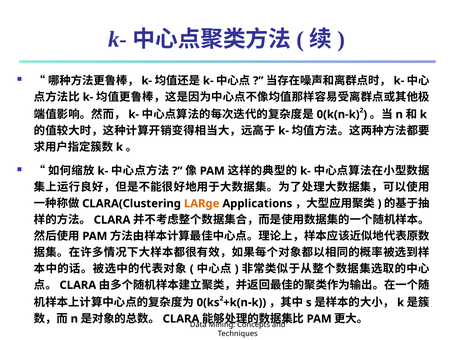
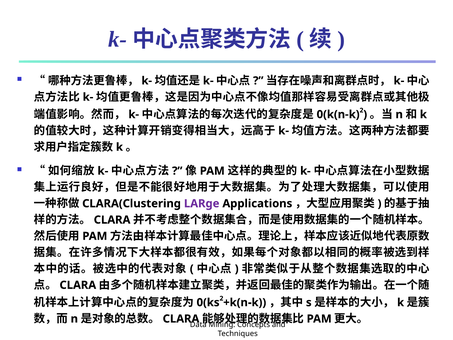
LARge colour: orange -> purple (202, 203)
